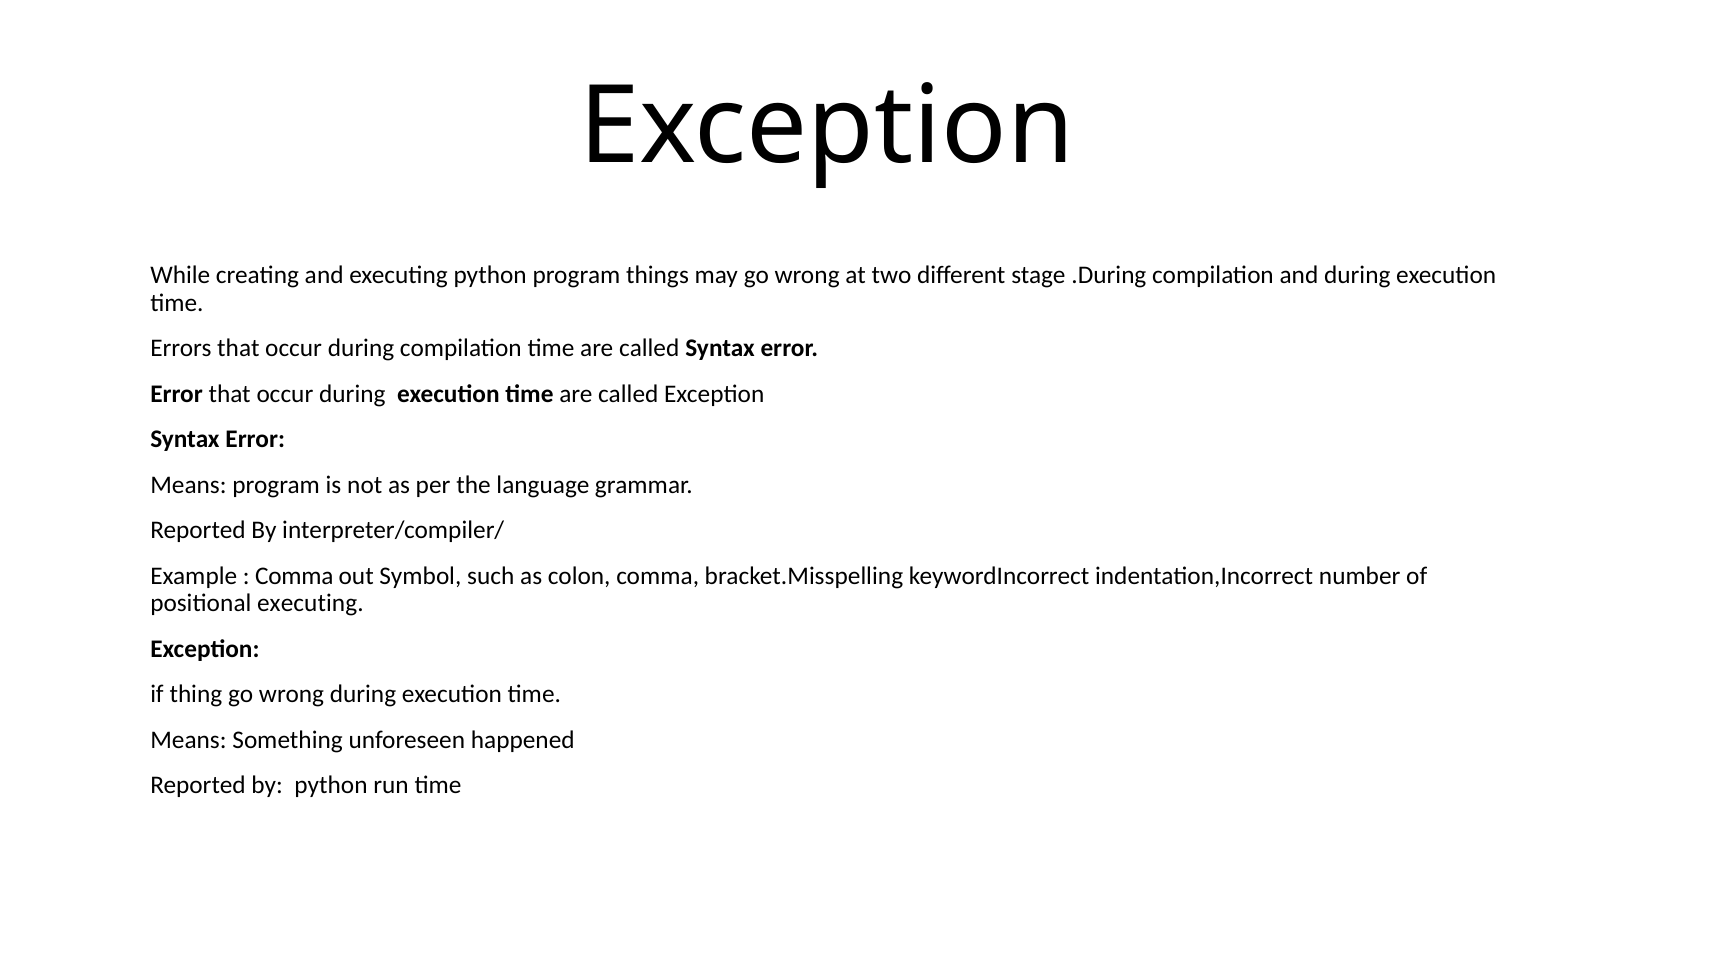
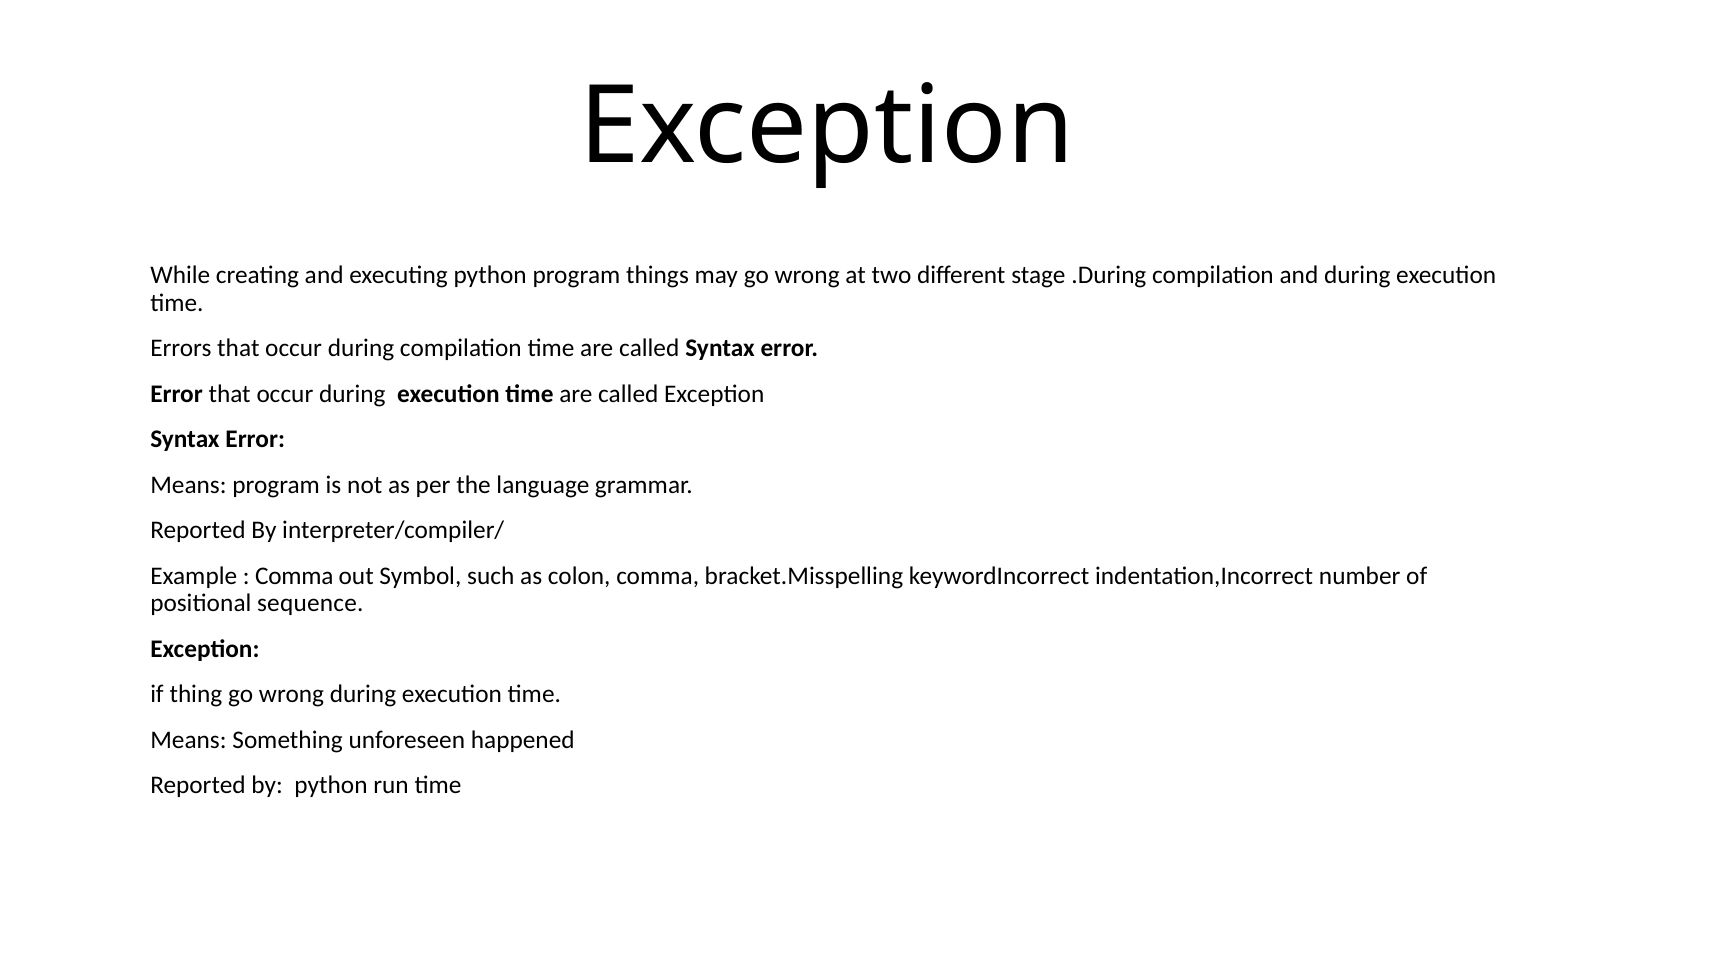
positional executing: executing -> sequence (310, 603)
